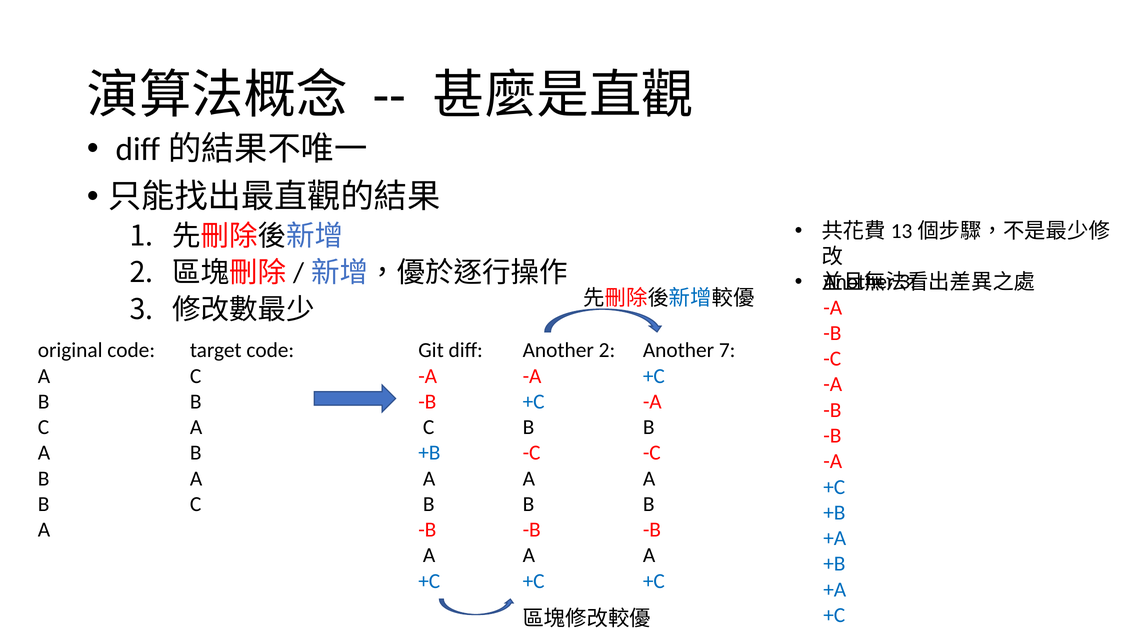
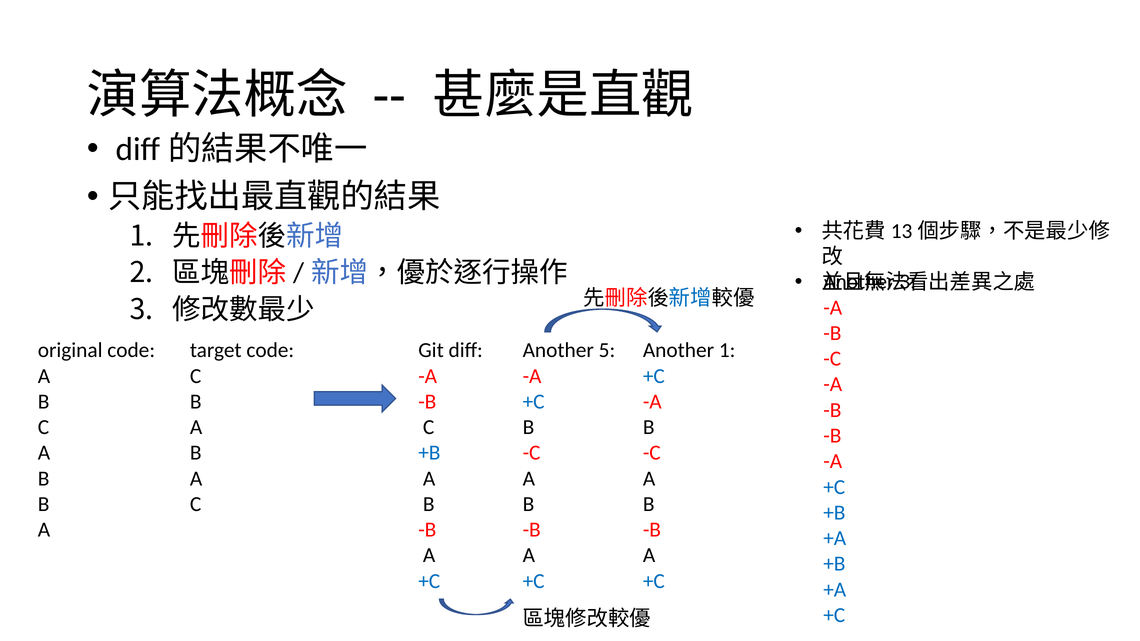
Another 2: 2 -> 5 (607, 350)
Another 7: 7 -> 1 (727, 350)
